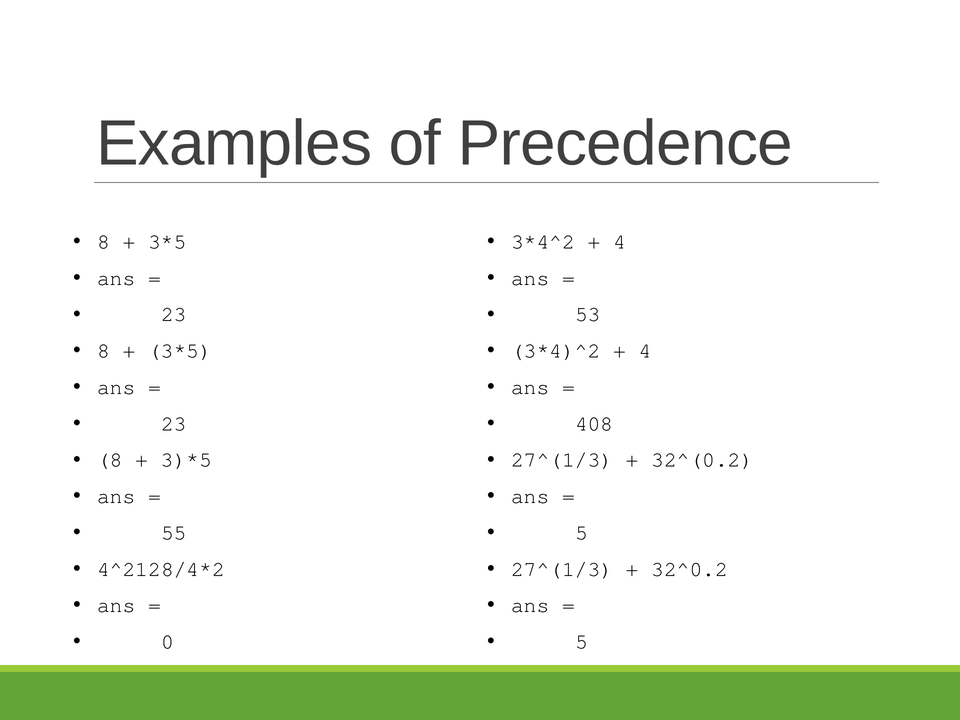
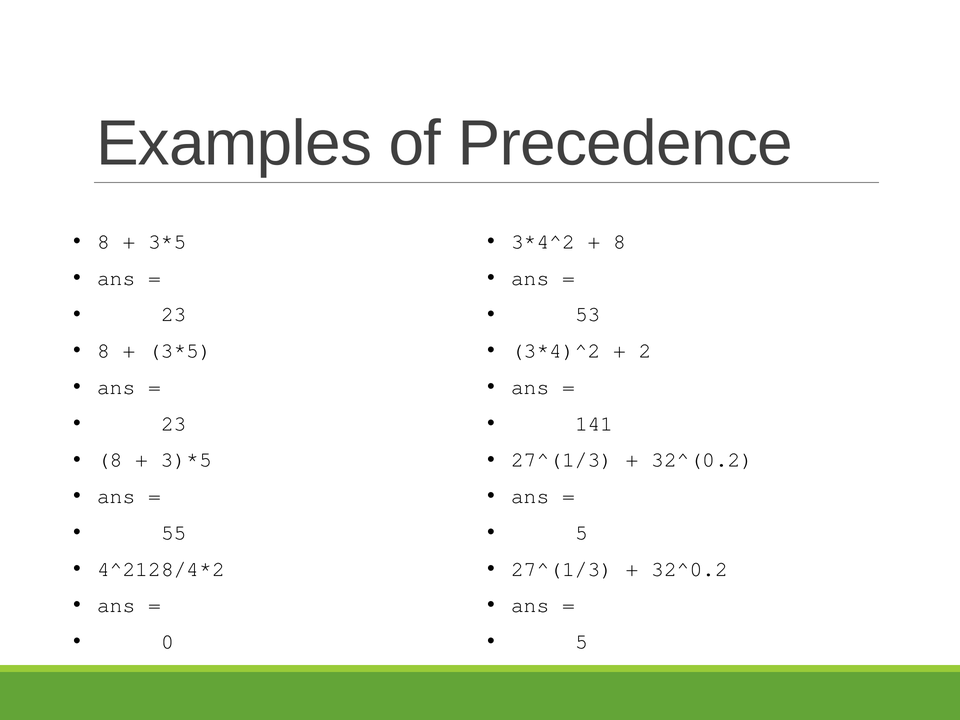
4: 4 -> 8 (620, 242)
4: 4 -> 2 (645, 351)
408: 408 -> 141 (594, 424)
